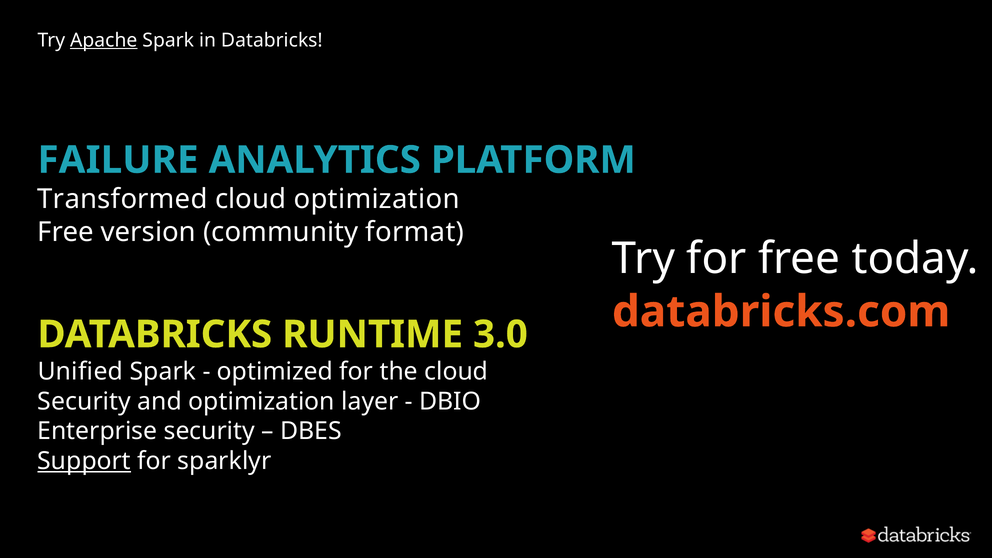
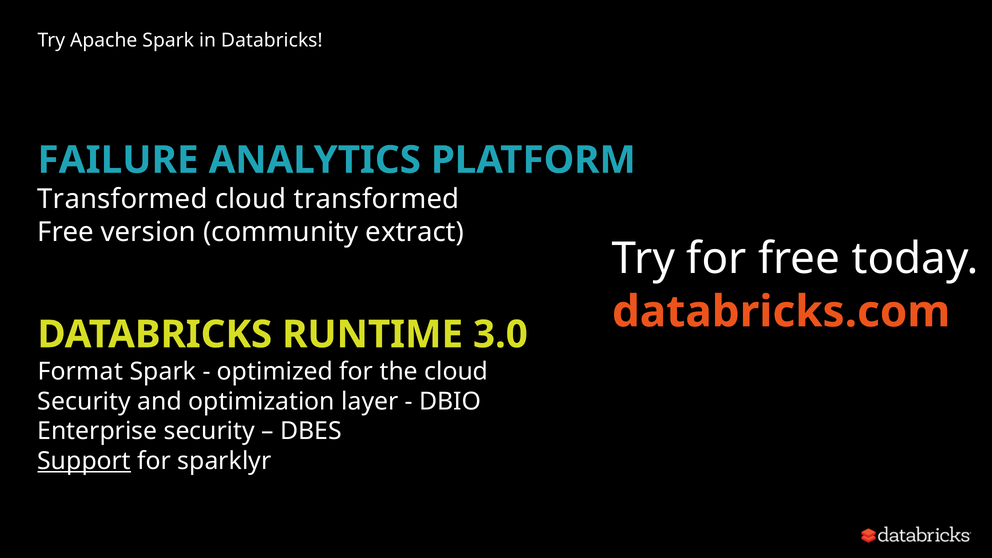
Apache underline: present -> none (104, 40)
cloud optimization: optimization -> transformed (377, 199)
format: format -> extract (415, 232)
Unified: Unified -> Format (80, 372)
